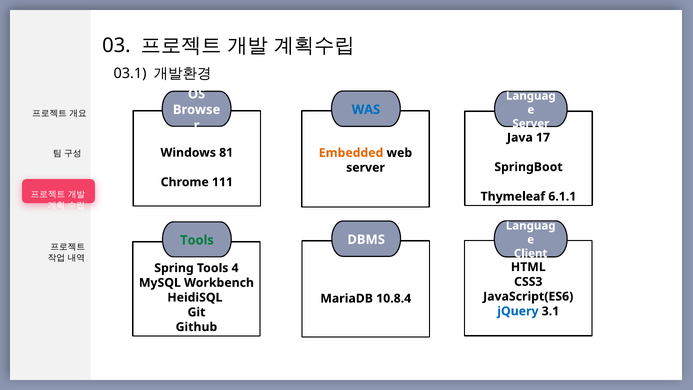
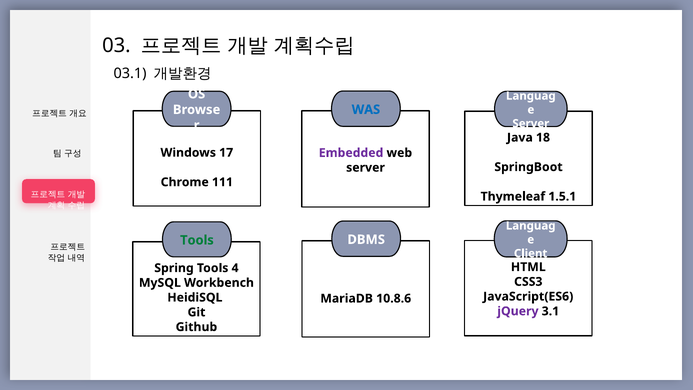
17: 17 -> 18 (543, 137)
81: 81 -> 17 (226, 153)
Embedded colour: orange -> purple (351, 153)
6.1.1: 6.1.1 -> 1.5.1 (562, 196)
10.8.4: 10.8.4 -> 10.8.6 (394, 298)
jQuery colour: blue -> purple (518, 311)
